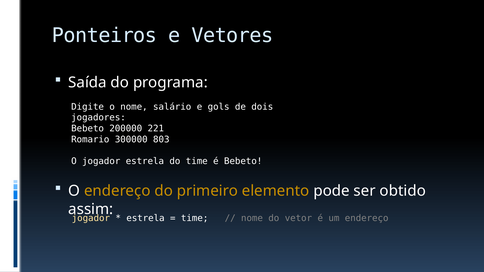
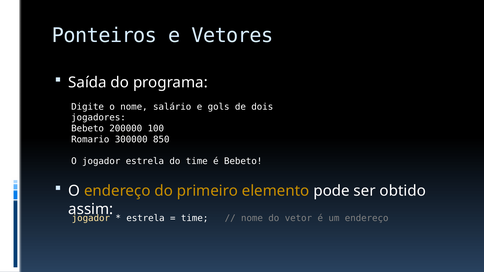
221: 221 -> 100 (156, 129)
803: 803 -> 850 (161, 139)
